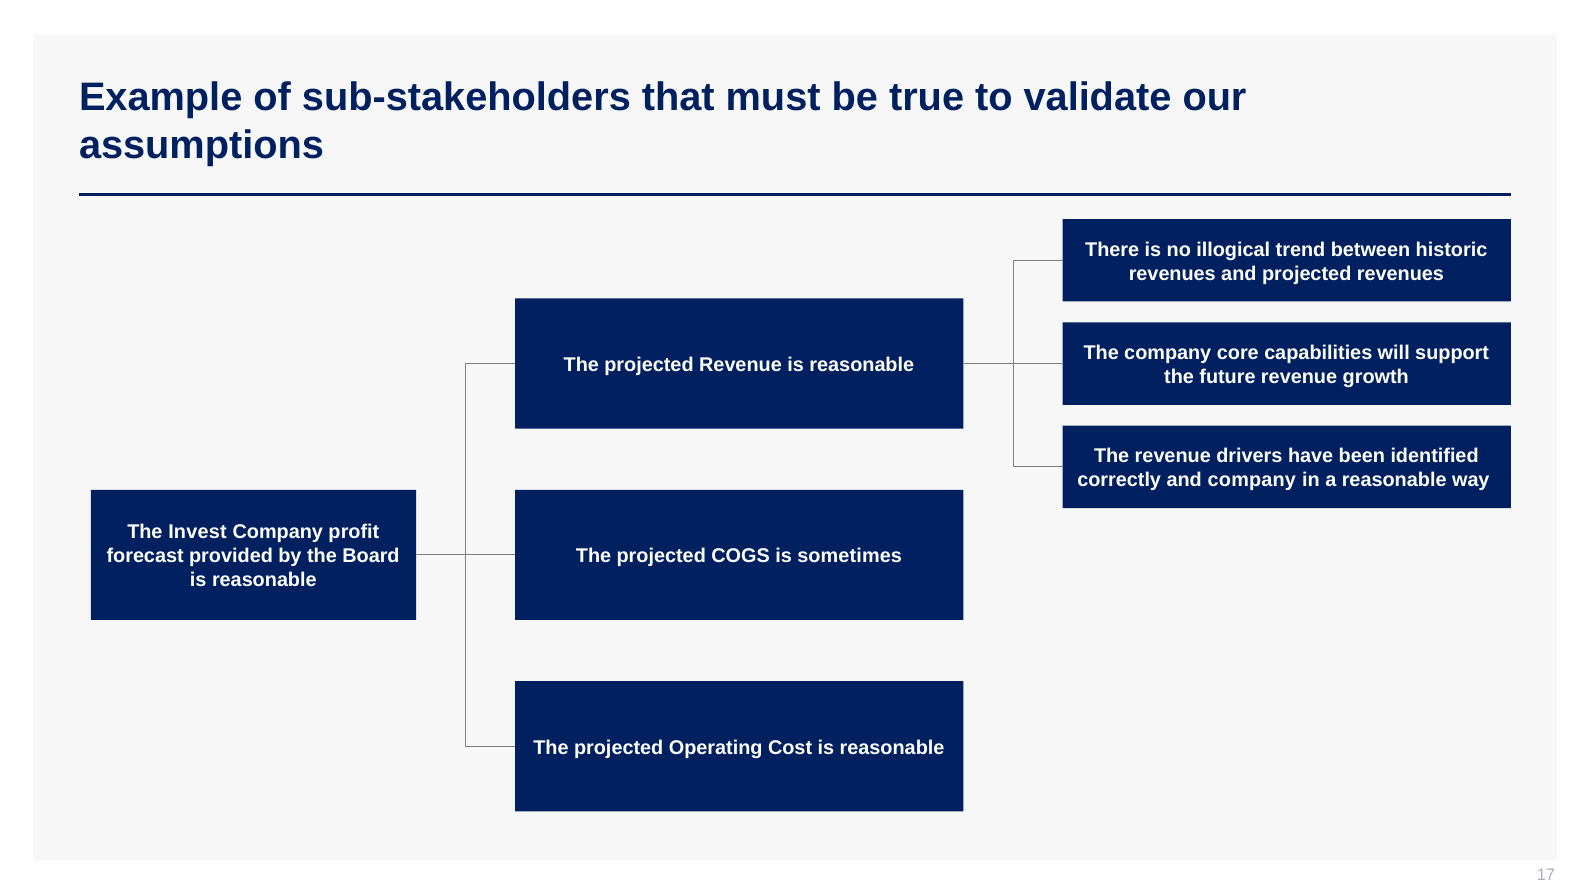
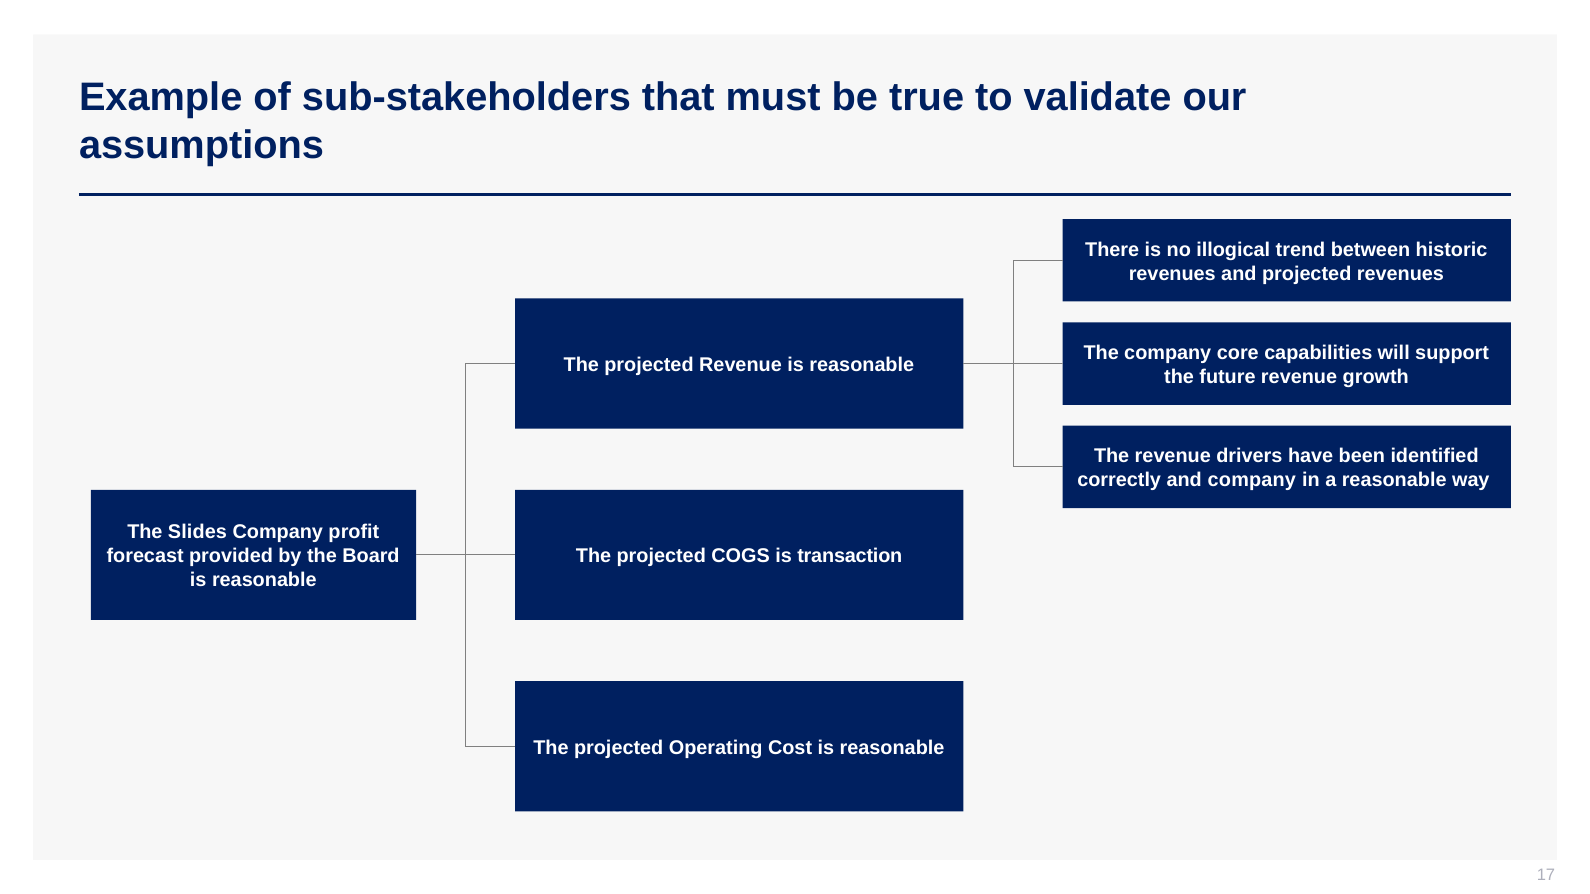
Invest: Invest -> Slides (197, 533)
sometimes: sometimes -> transaction (850, 556)
